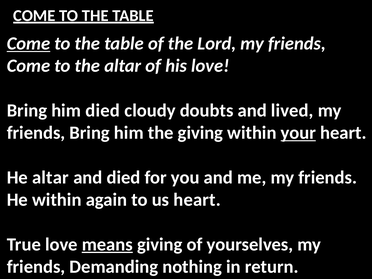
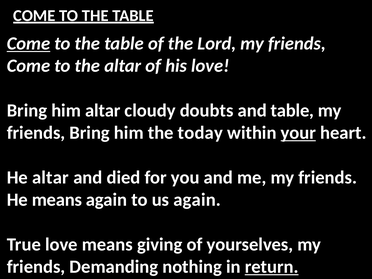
him died: died -> altar (103, 110)
and lived: lived -> table (292, 110)
the giving: giving -> today (200, 133)
He within: within -> means (57, 200)
us heart: heart -> again (197, 200)
means underline: present -> none (107, 244)
return underline: none -> present (272, 267)
